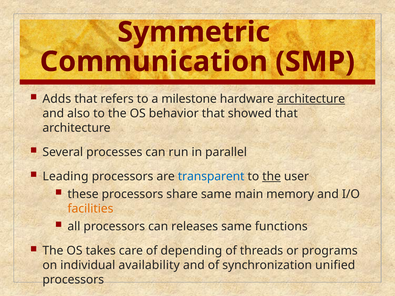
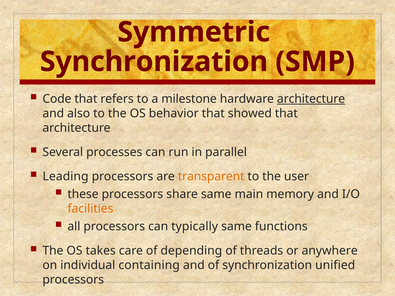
Communication: Communication -> Synchronization (154, 62)
Adds: Adds -> Code (57, 99)
transparent colour: blue -> orange (211, 177)
the underline: present -> none (272, 177)
releases: releases -> typically (195, 227)
programs: programs -> anywhere (330, 251)
availability: availability -> containing (149, 265)
